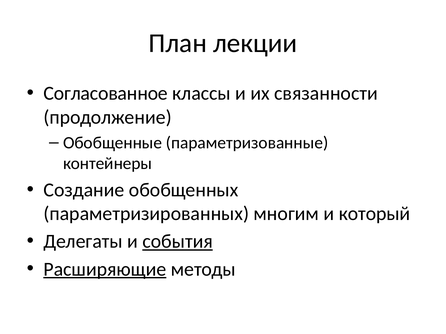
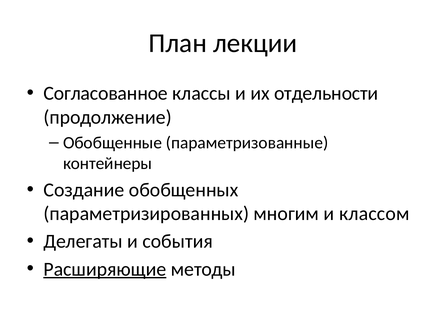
связанности: связанности -> отдельности (326, 94)
который: который -> классом (374, 214)
события underline: present -> none (178, 242)
